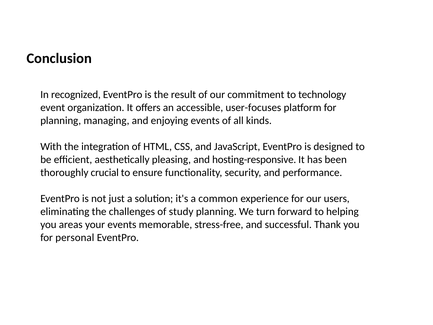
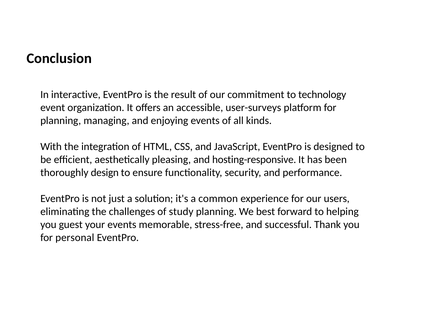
recognized: recognized -> interactive (76, 95)
user-focuses: user-focuses -> user-surveys (253, 108)
crucial: crucial -> design (105, 172)
turn: turn -> best (266, 211)
areas: areas -> guest (71, 224)
